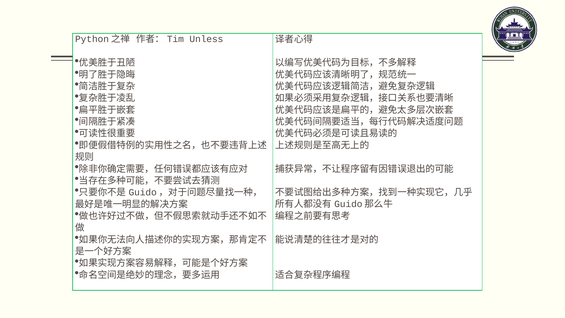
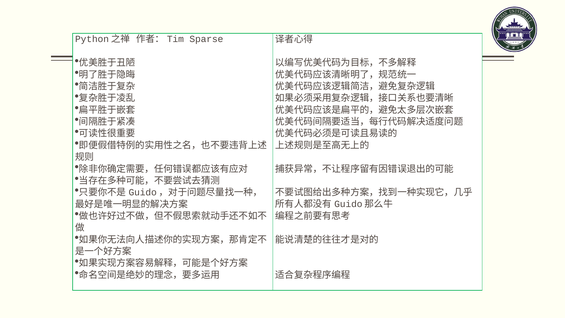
Unless: Unless -> Sparse (206, 39)
